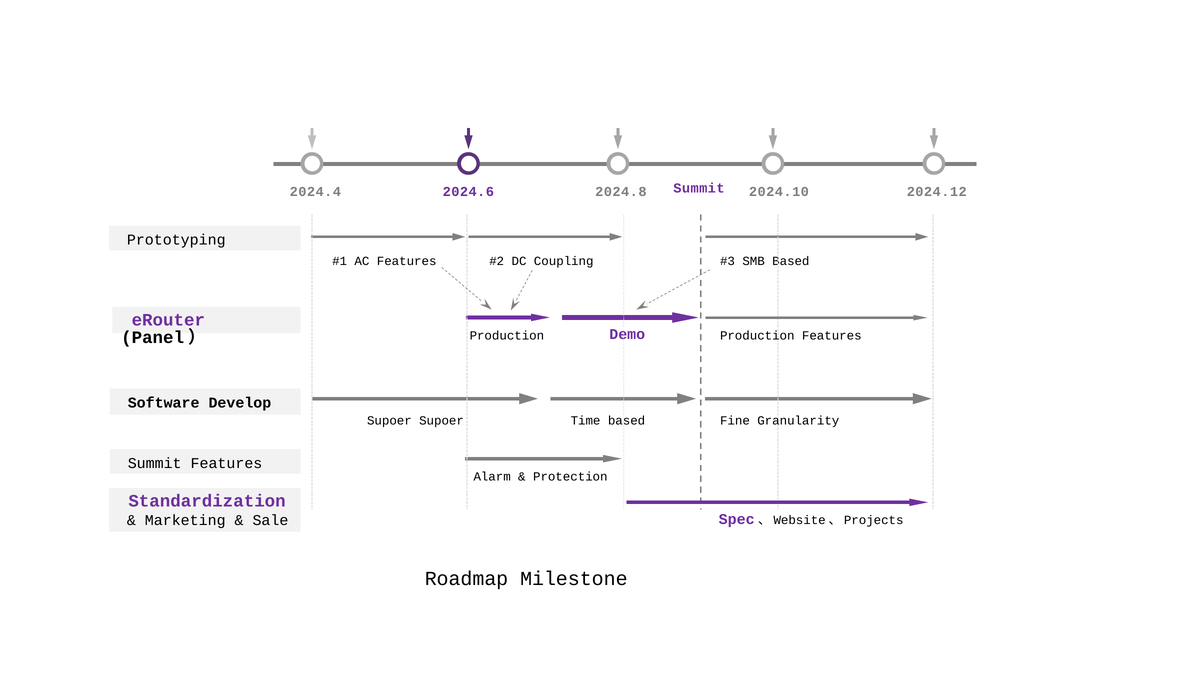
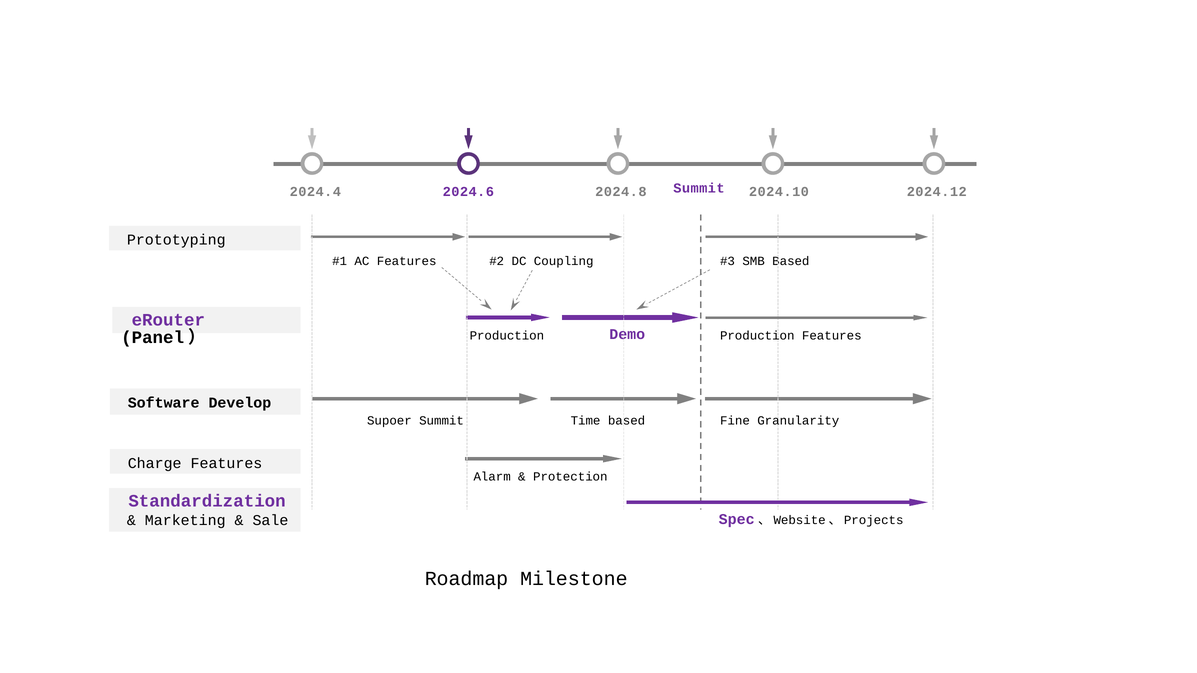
Supoer Supoer: Supoer -> Summit (442, 421)
Summit: Summit -> Charge (155, 464)
